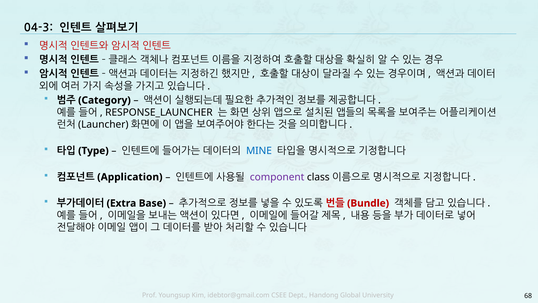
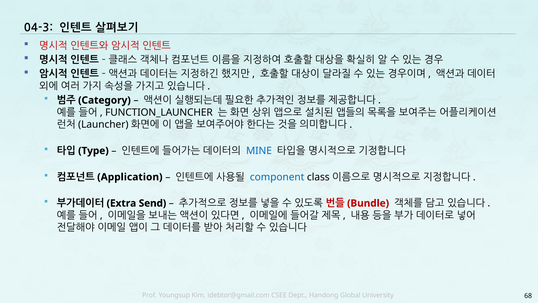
RESPONSE_LAUNCHER: RESPONSE_LAUNCHER -> FUNCTION_LAUNCHER (159, 112)
component colour: purple -> blue (277, 177)
Base: Base -> Send (152, 203)
